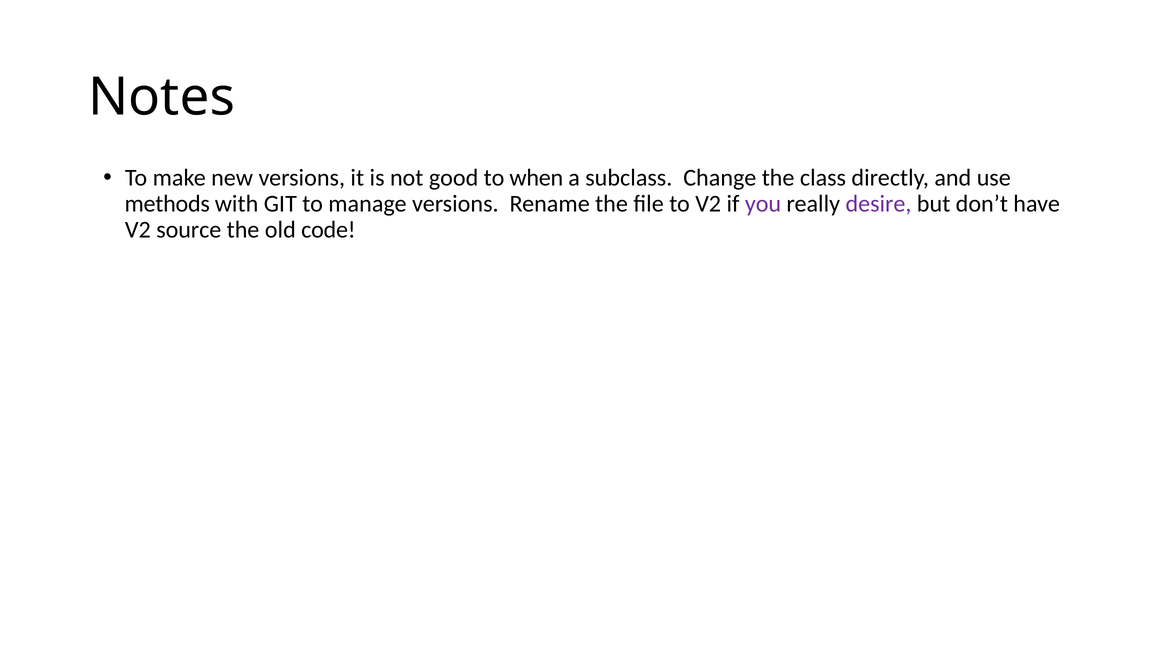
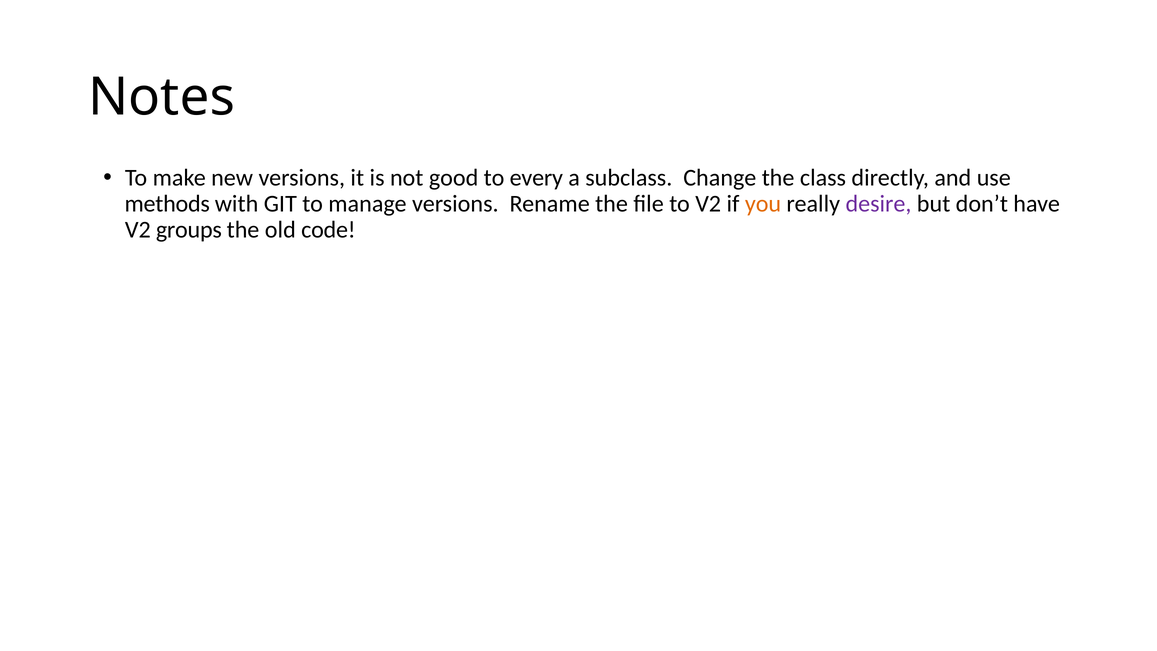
when: when -> every (536, 178)
you colour: purple -> orange (763, 204)
source: source -> groups (189, 230)
